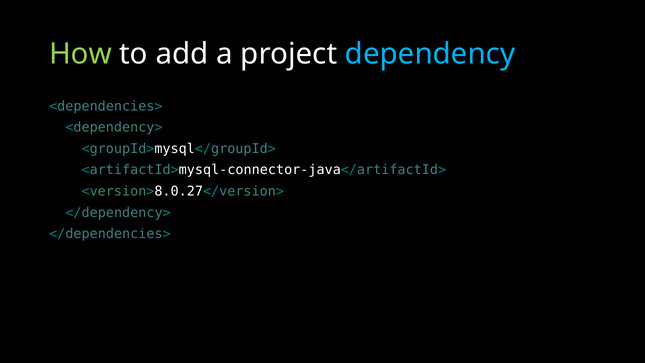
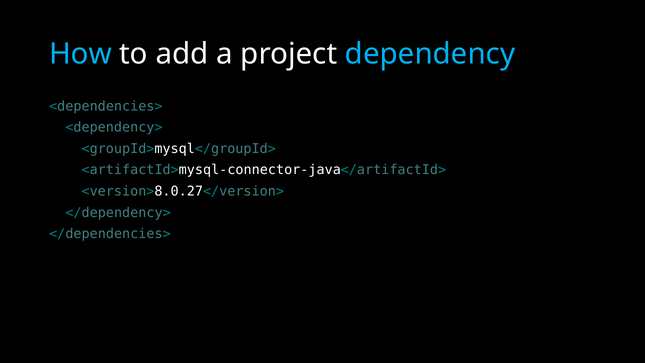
How colour: light green -> light blue (80, 54)
